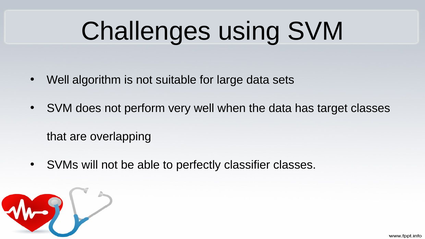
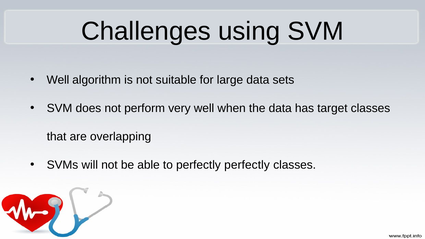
perfectly classifier: classifier -> perfectly (247, 165)
